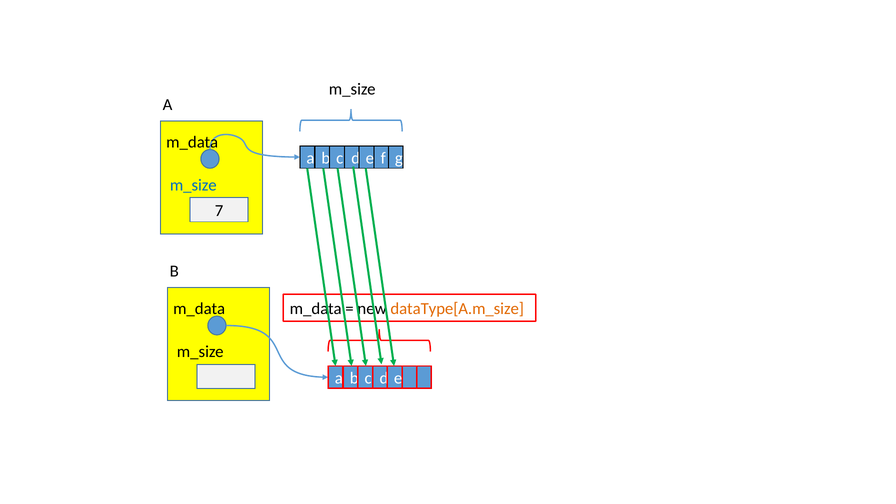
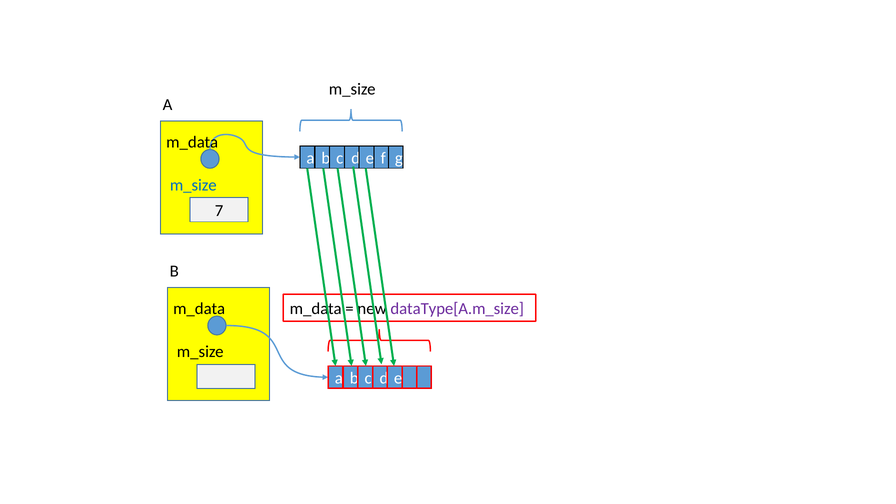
dataType[A.m_size colour: orange -> purple (457, 309)
